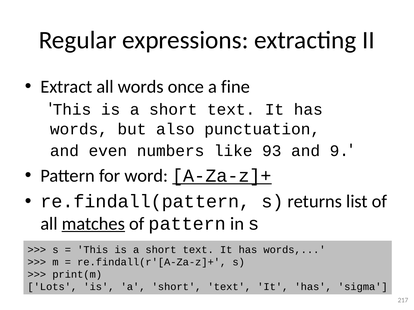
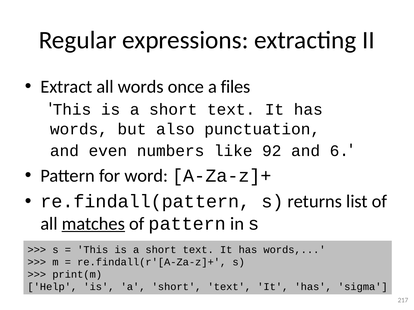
fine: fine -> files (236, 87)
93: 93 -> 92 (272, 151)
9: 9 -> 6 (339, 151)
A-Za-z]+ underline: present -> none (222, 176)
Lots: Lots -> Help (52, 287)
